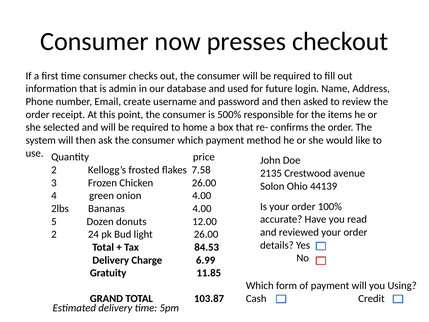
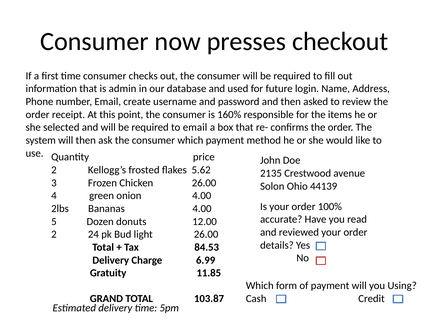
500%: 500% -> 160% (229, 114)
to home: home -> email (195, 127)
7.58: 7.58 -> 5.62 (201, 170)
